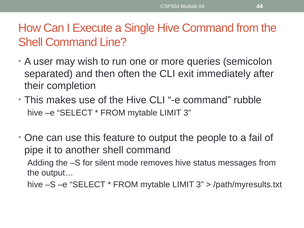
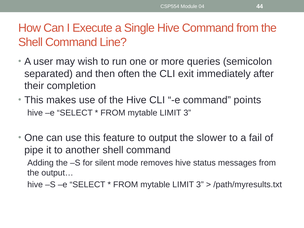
rubble: rubble -> points (247, 100)
people: people -> slower (211, 138)
